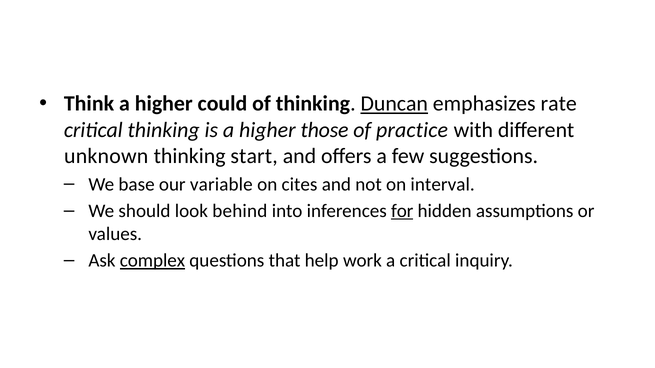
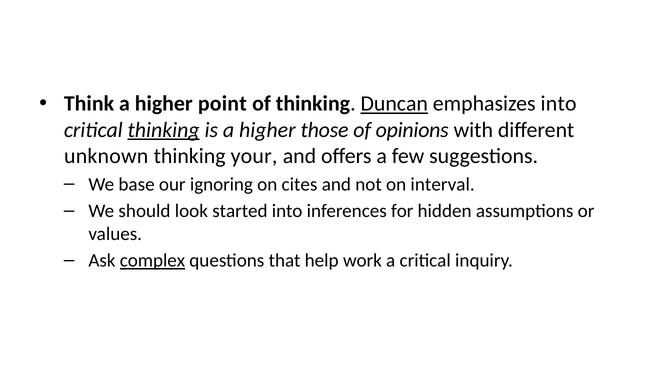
could: could -> point (222, 104)
emphasizes rate: rate -> into (559, 104)
thinking underline: none -> present (164, 130)
practice: practice -> opinions (412, 130)
start: start -> your (254, 156)
variable: variable -> ignoring (221, 184)
behind: behind -> started (240, 211)
for underline: present -> none (402, 211)
